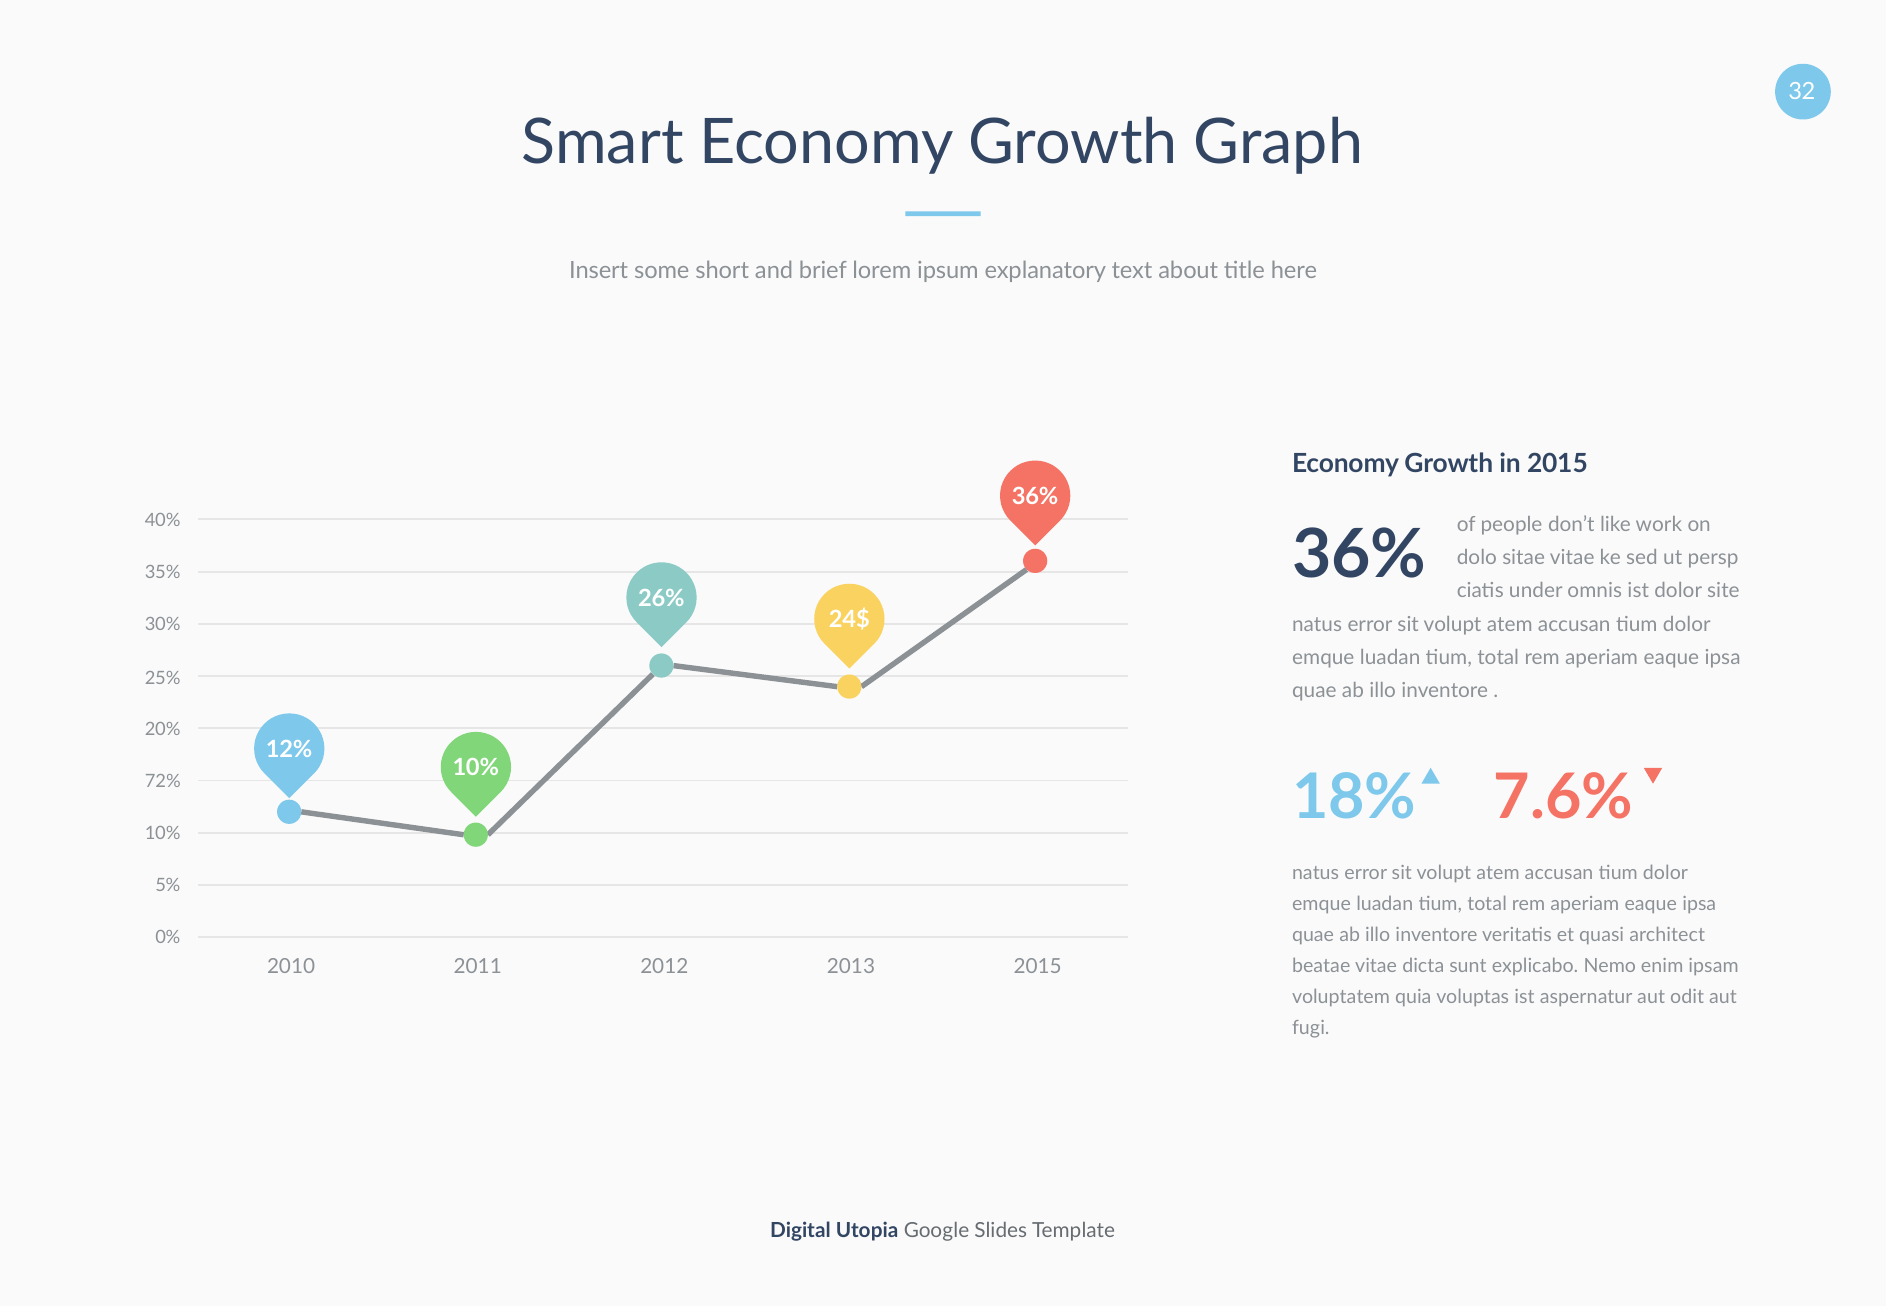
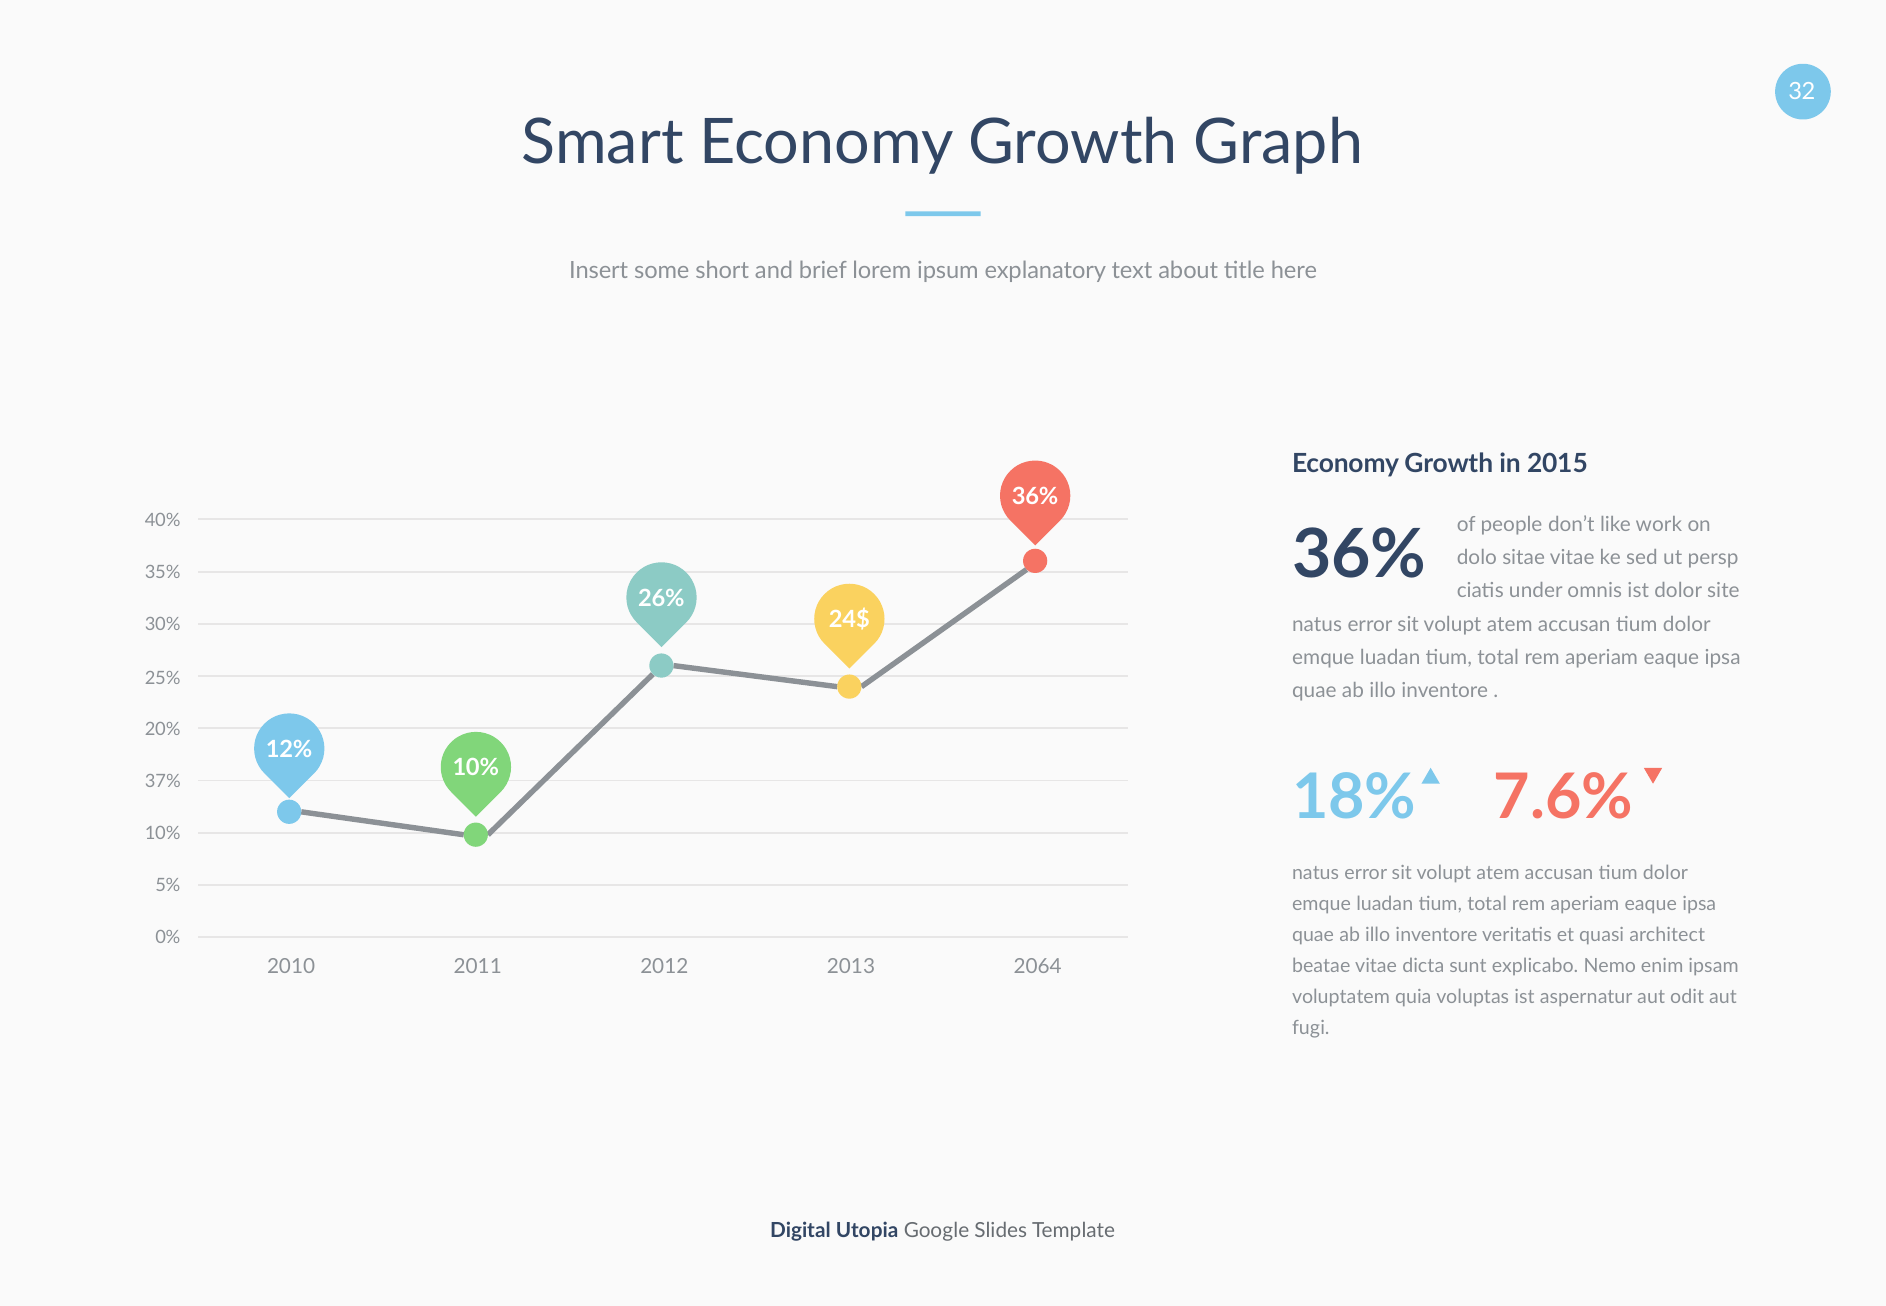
72%: 72% -> 37% (163, 781)
2013 2015: 2015 -> 2064 (1038, 966)
